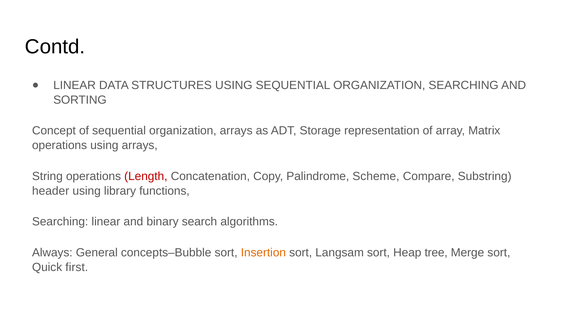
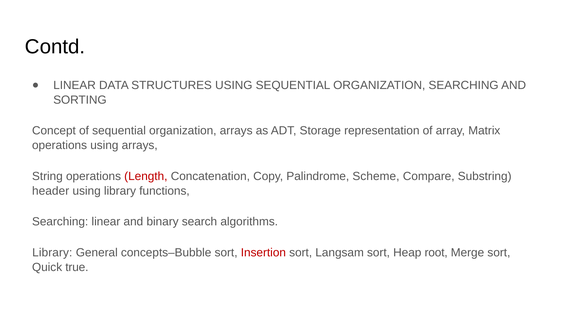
Always: Always -> Library (52, 253)
Insertion colour: orange -> red (263, 253)
tree: tree -> root (436, 253)
first: first -> true (77, 268)
